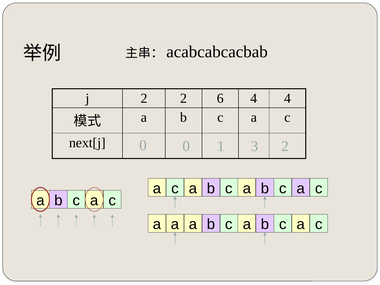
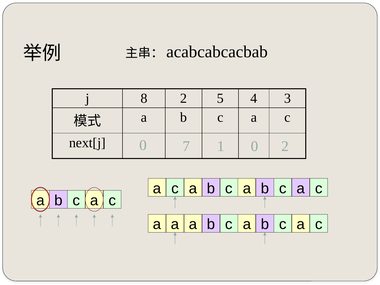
j 2: 2 -> 8 (144, 98)
6: 6 -> 5 (220, 98)
4 4: 4 -> 3 (287, 98)
next[j 0: 0 -> 7 (186, 146)
1 3: 3 -> 0 (254, 146)
